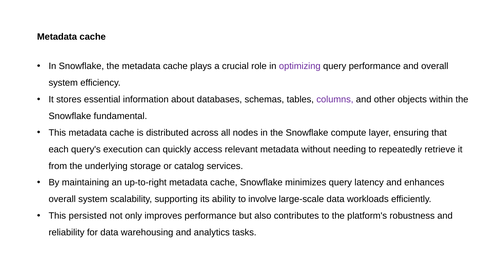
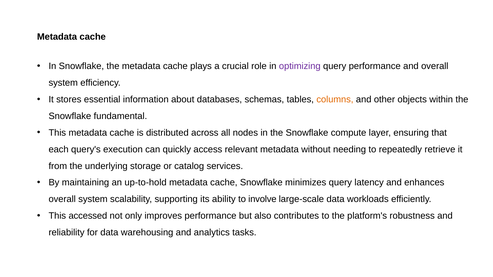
columns colour: purple -> orange (335, 100)
up-to-right: up-to-right -> up-to-hold (146, 183)
persisted: persisted -> accessed (88, 216)
